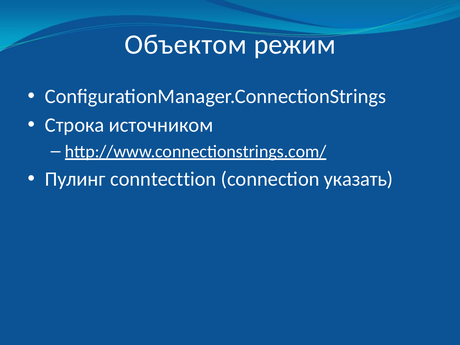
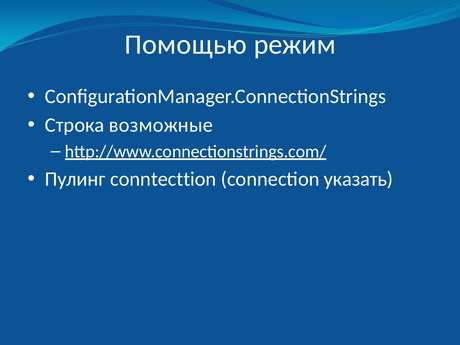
Объектом: Объектом -> Помощью (186, 45)
источником: источником -> возможные (161, 125)
